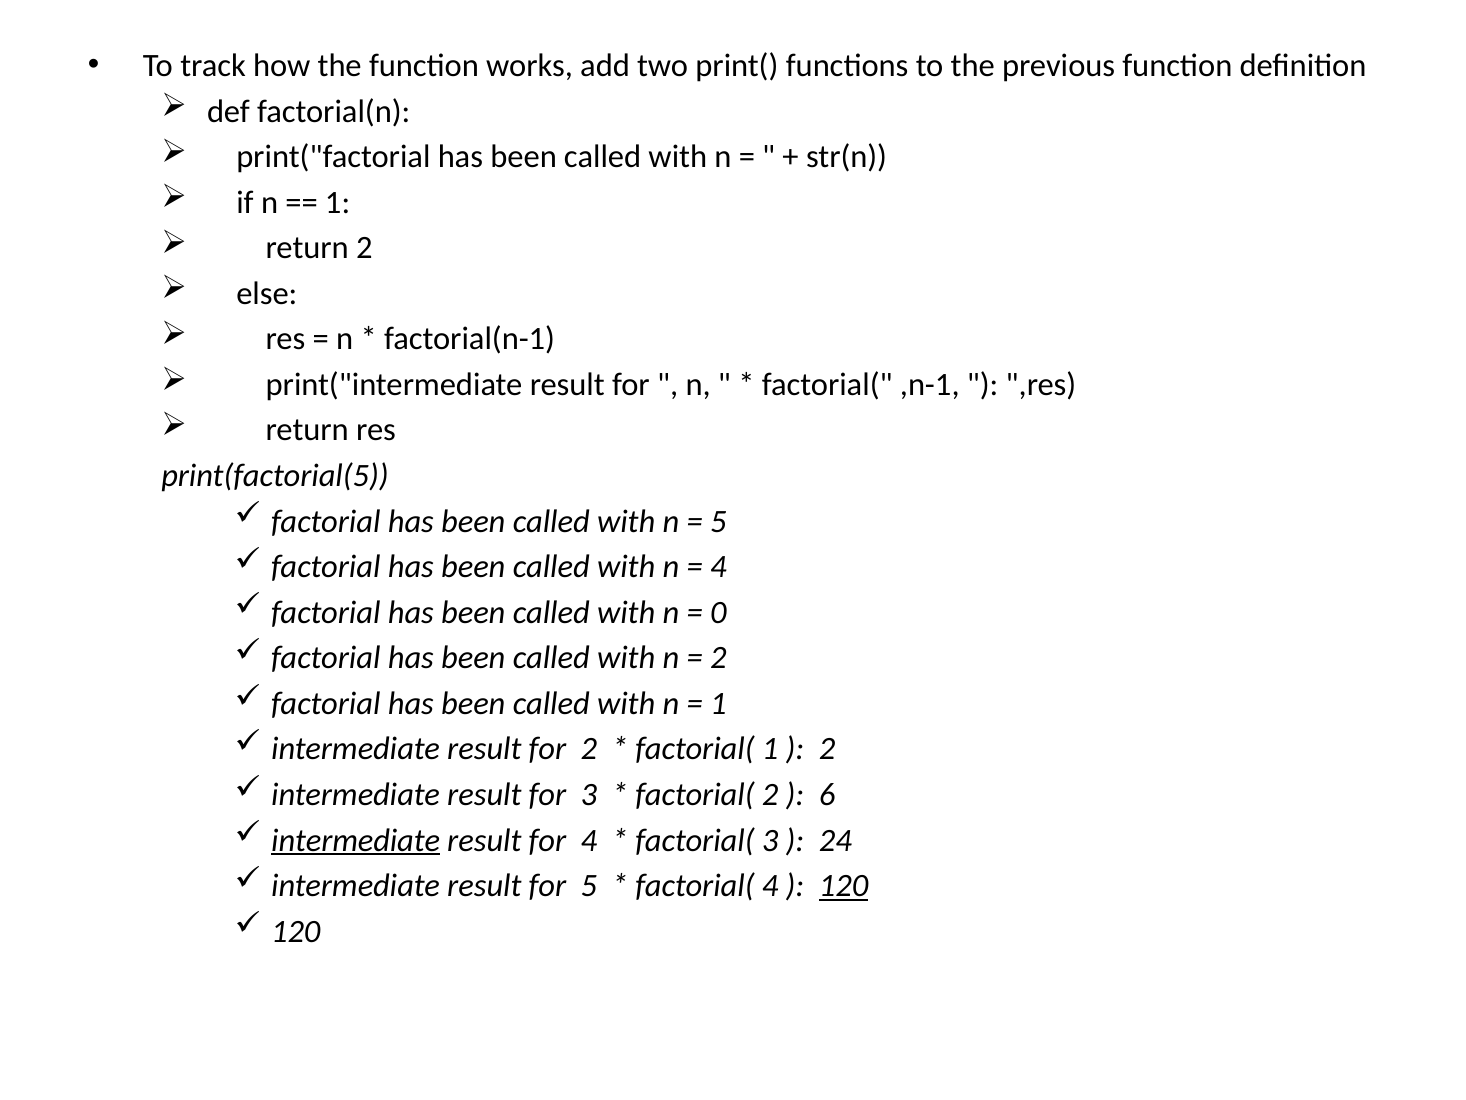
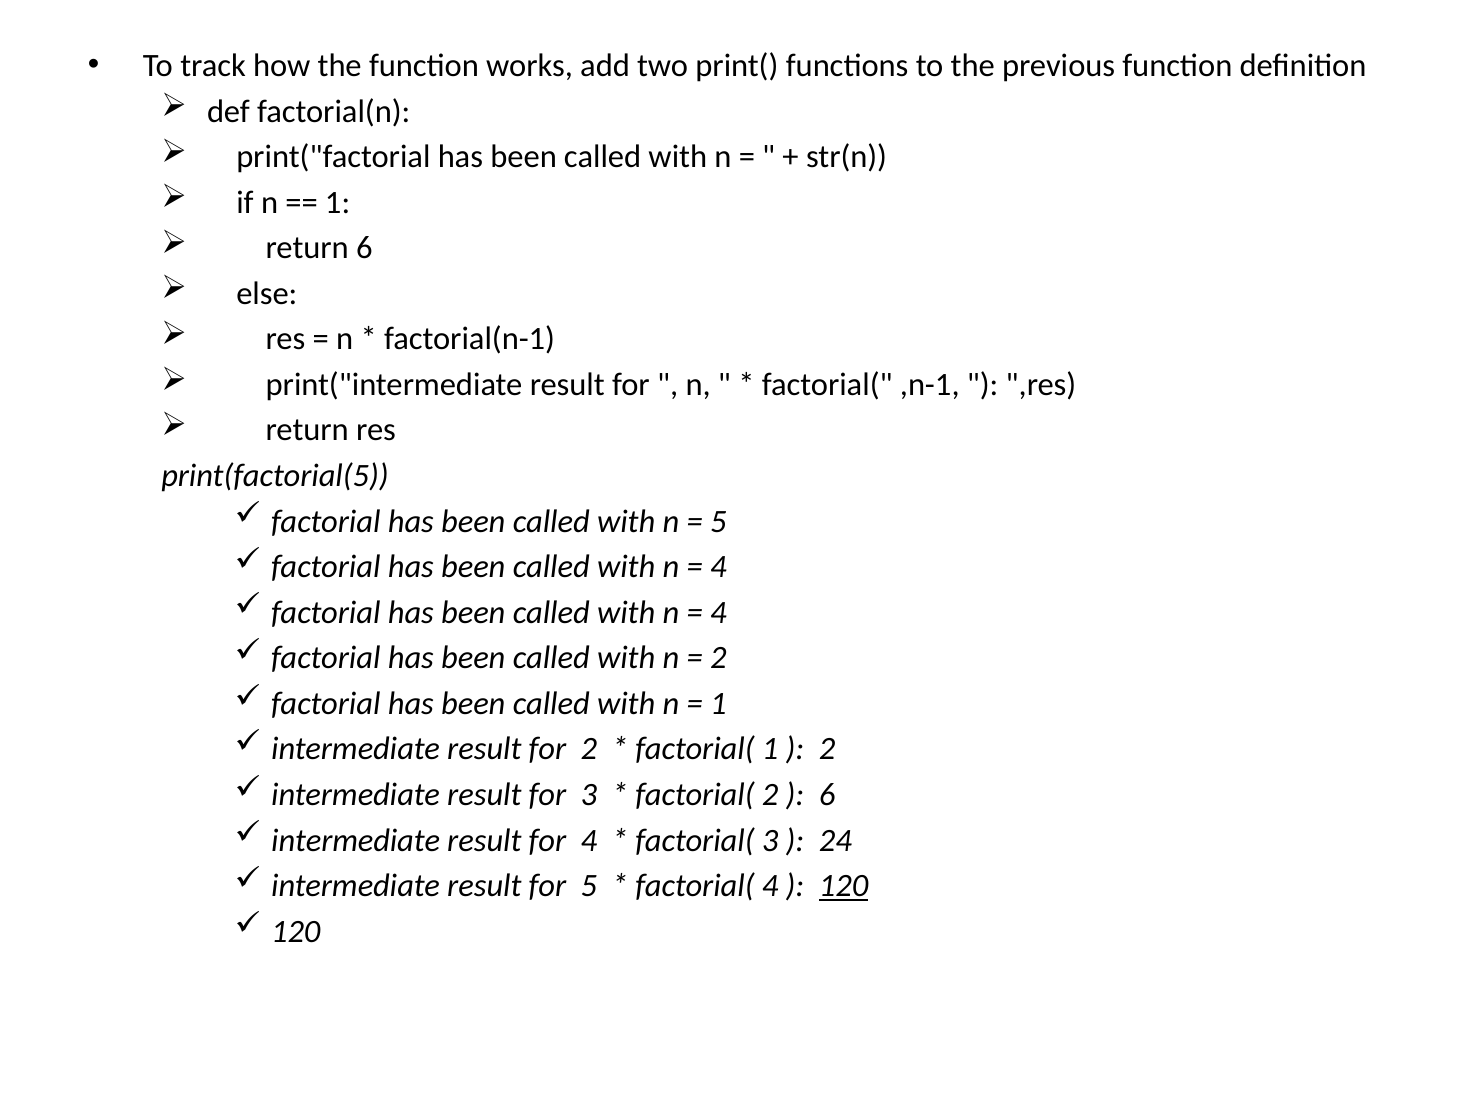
return 2: 2 -> 6 (364, 248)
0: 0 -> 4 (718, 612)
intermediate underline: present -> none (356, 840)
